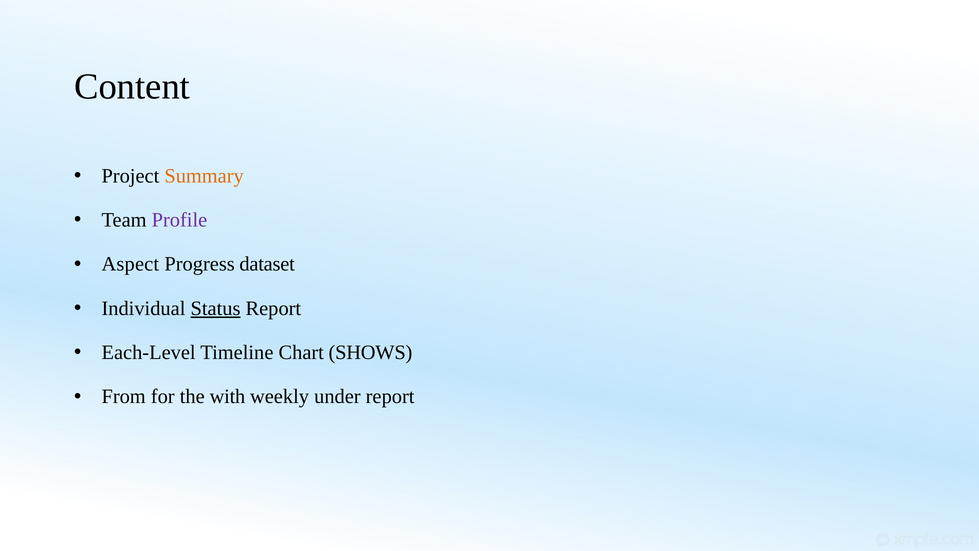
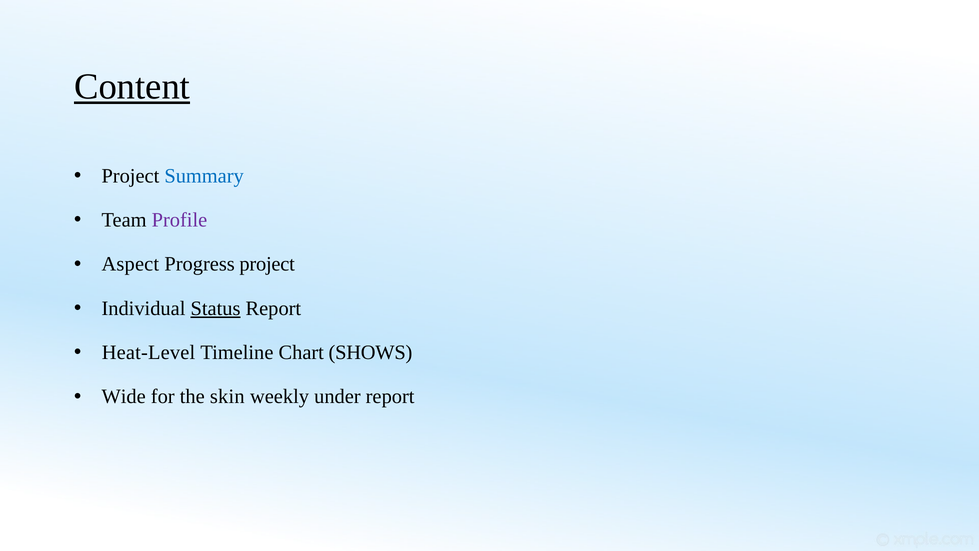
Content underline: none -> present (132, 87)
Summary colour: orange -> blue (204, 176)
Progress dataset: dataset -> project (267, 264)
Each-Level: Each-Level -> Heat-Level (149, 352)
From: From -> Wide (124, 396)
with: with -> skin (227, 396)
